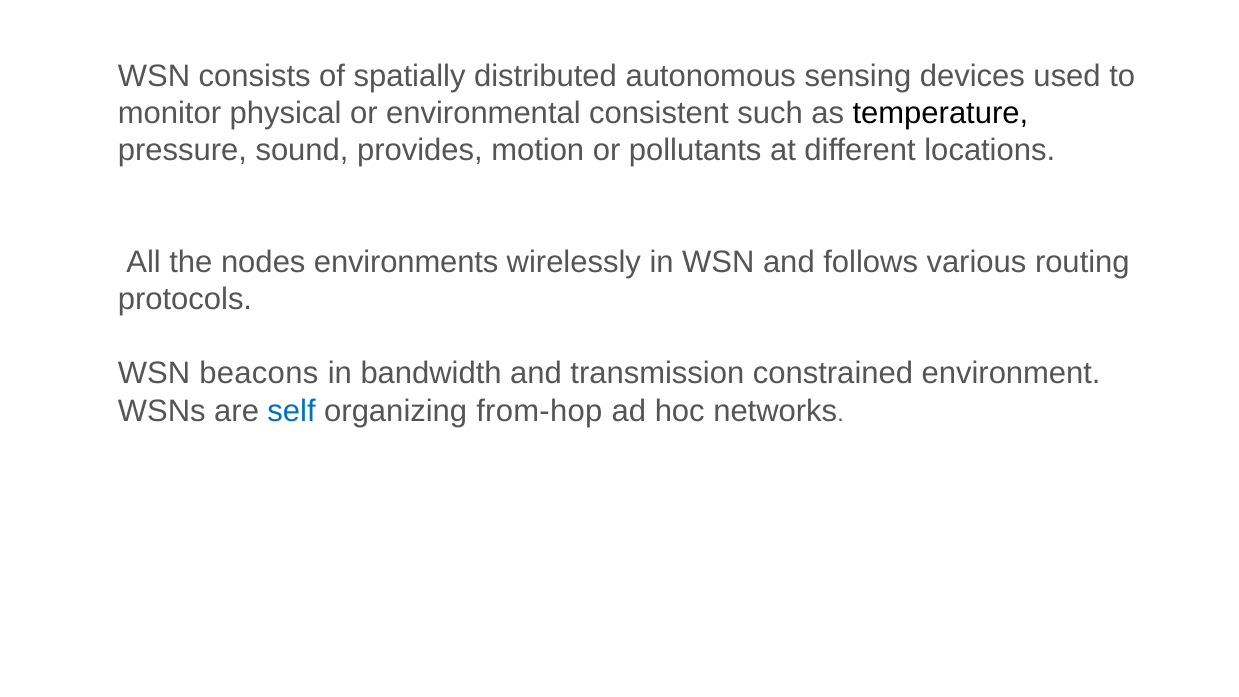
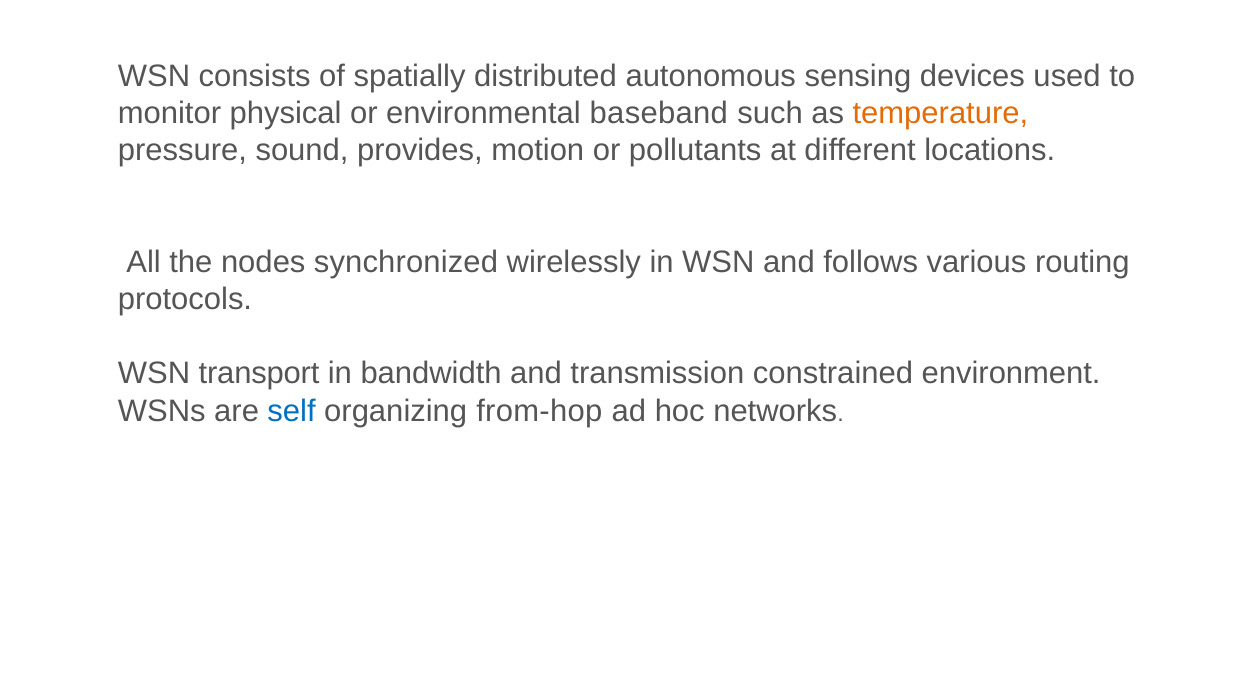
consistent: consistent -> baseband (659, 113)
temperature colour: black -> orange (940, 113)
environments: environments -> synchronized (406, 262)
beacons: beacons -> transport (259, 374)
